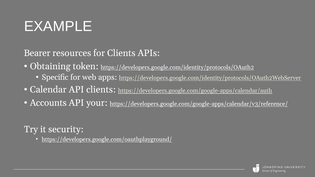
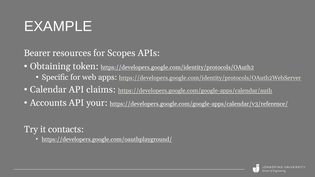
for Clients: Clients -> Scopes (121, 53)
API clients: clients -> claims (101, 90)
security: security -> contacts (66, 129)
